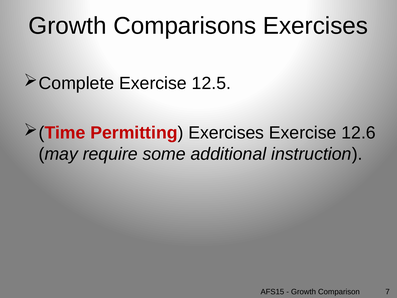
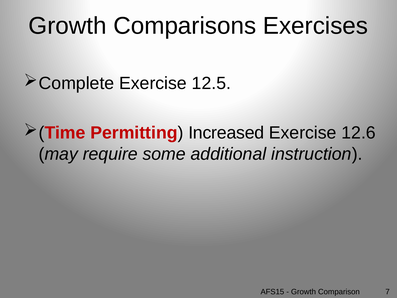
Permitting Exercises: Exercises -> Increased (226, 133)
